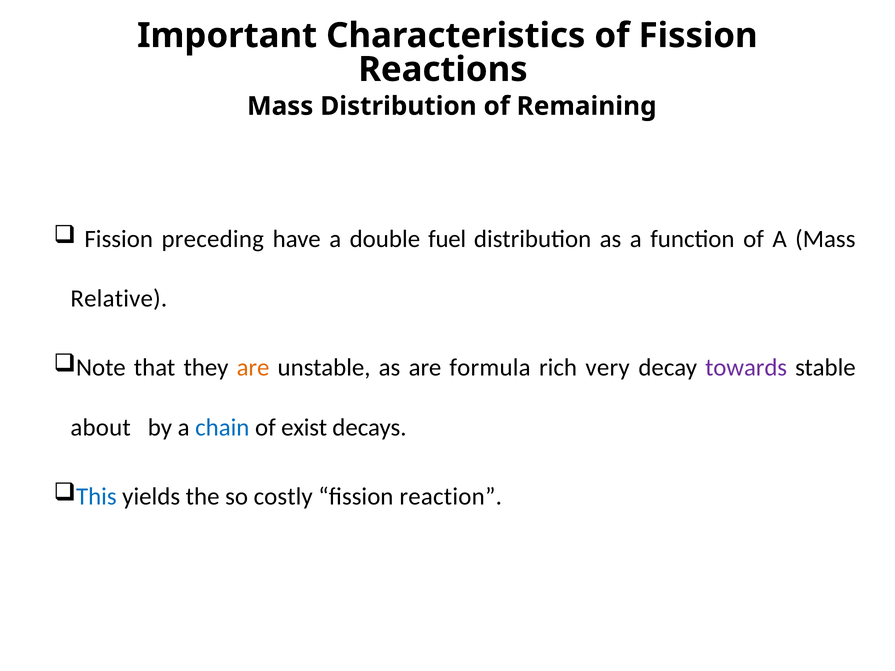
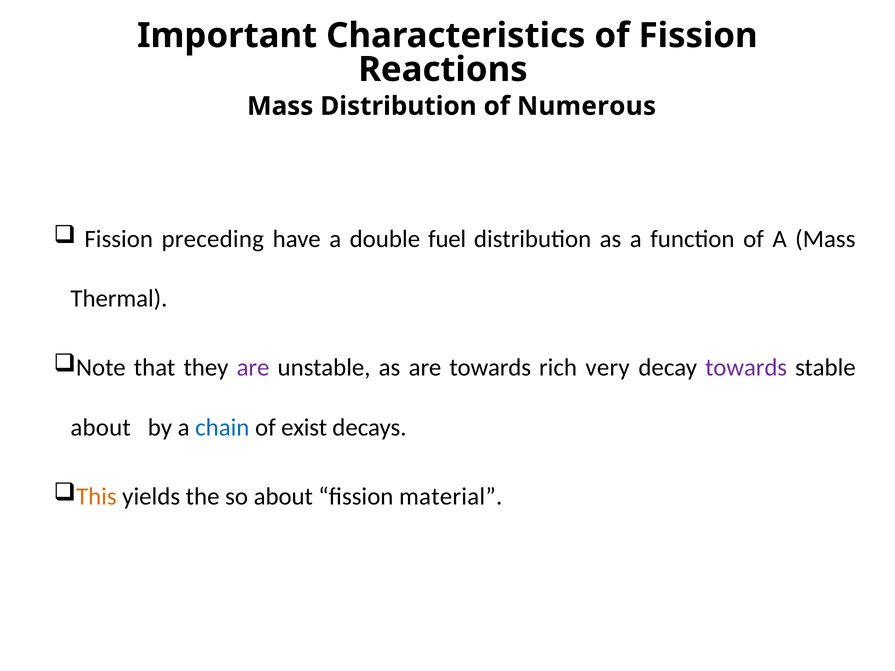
Remaining: Remaining -> Numerous (586, 106)
Relative: Relative -> Thermal (119, 299)
are colour: orange -> purple (253, 368)
are formula: formula -> towards (490, 368)
This colour: blue -> orange (96, 497)
so costly: costly -> about (283, 497)
reaction: reaction -> material (451, 497)
